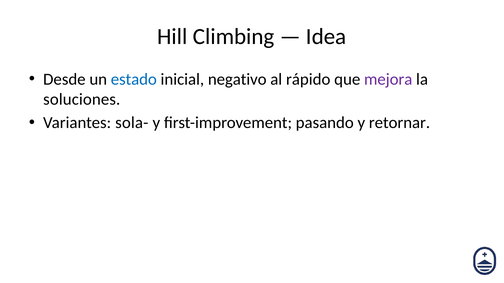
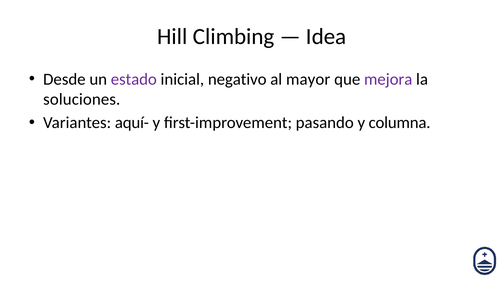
estado colour: blue -> purple (134, 79)
rápido: rápido -> mayor (308, 79)
sola-: sola- -> aquí- (132, 123)
retornar: retornar -> columna (400, 123)
